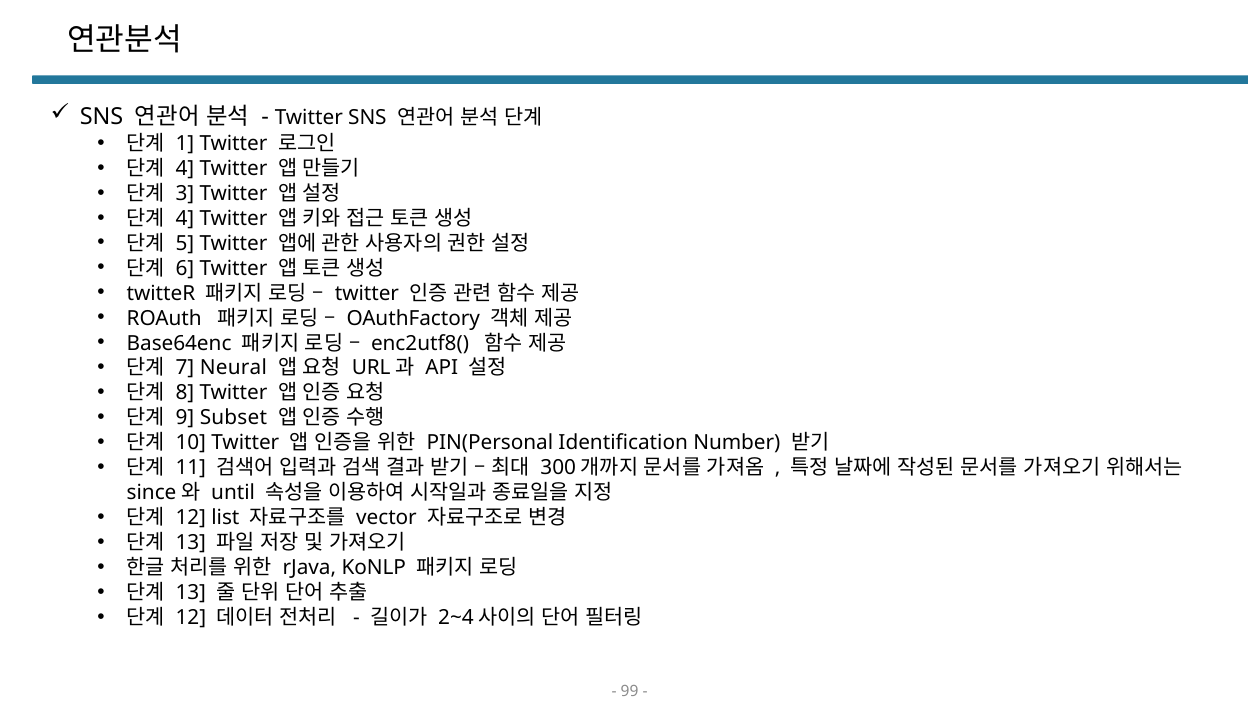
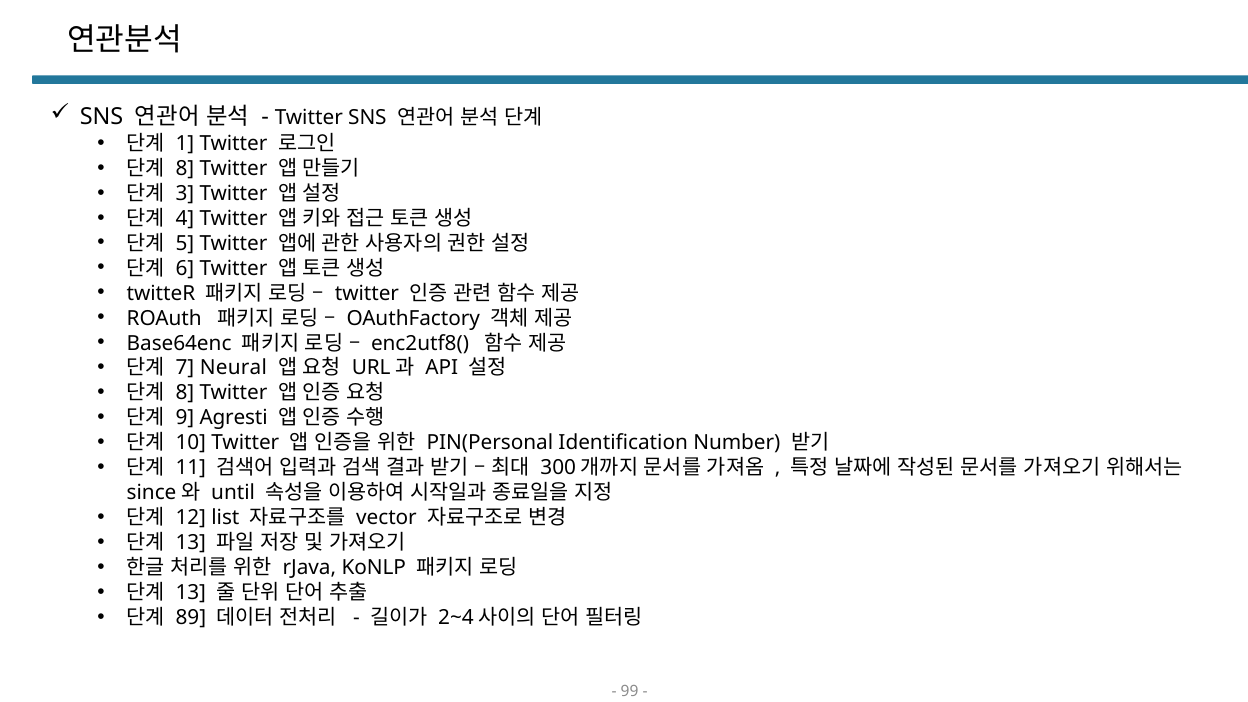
4: 4 -> 8 (185, 169)
Subset: Subset -> Agresti (234, 418)
12: 12 -> 89 (191, 618)
